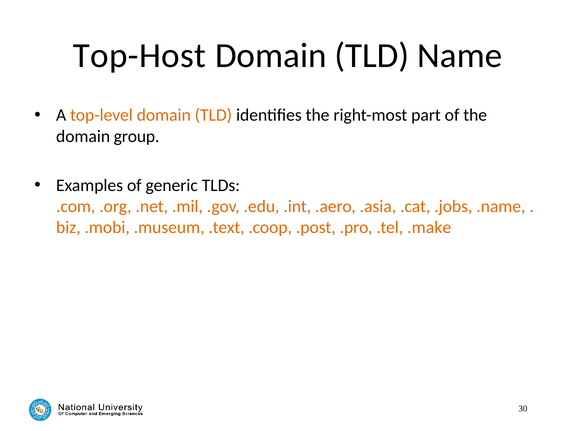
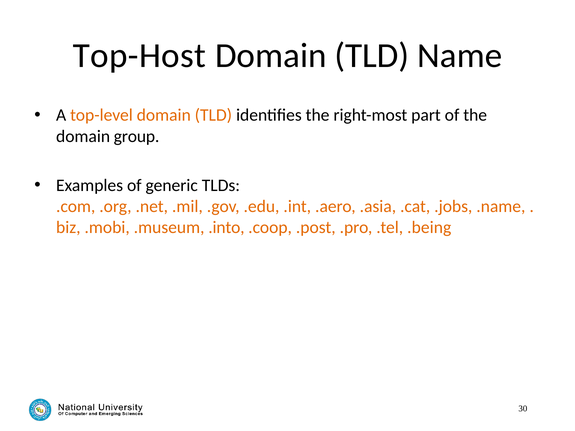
.text: .text -> .into (226, 228)
.make: .make -> .being (429, 228)
